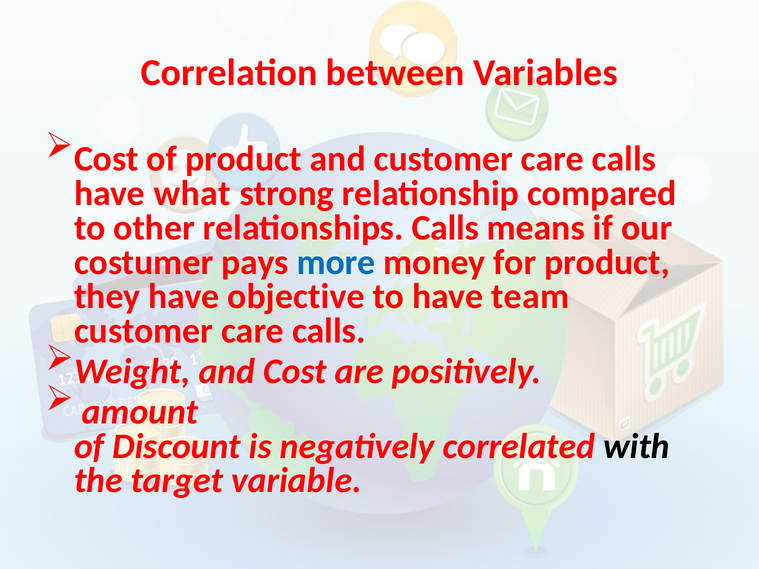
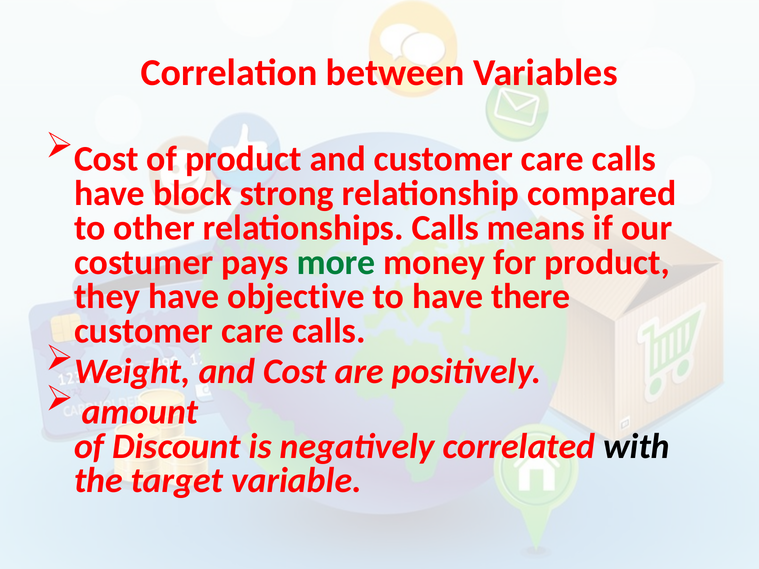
what: what -> block (192, 194)
more colour: blue -> green (336, 262)
team: team -> there (531, 297)
